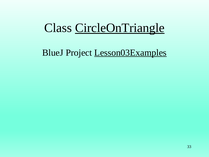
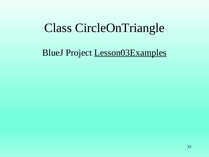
CircleOnTriangle underline: present -> none (120, 28)
